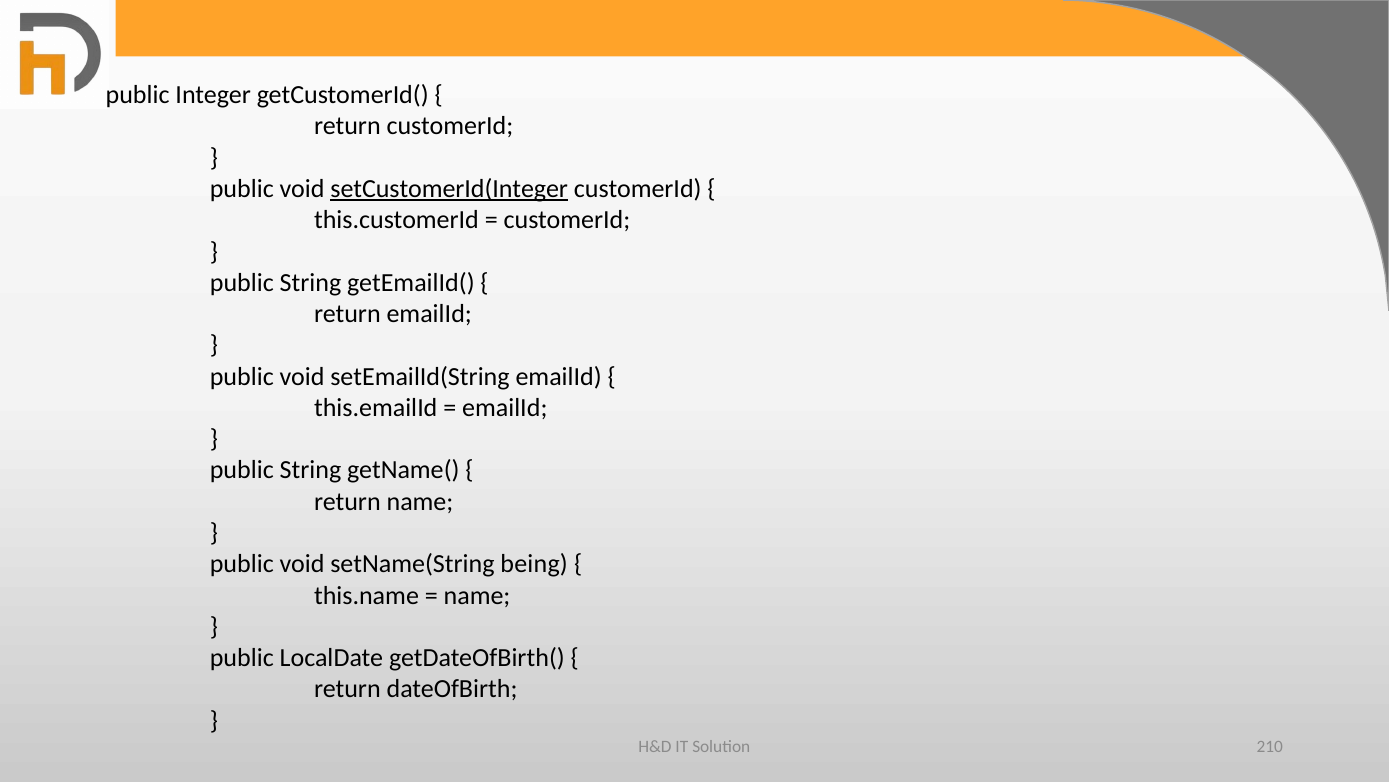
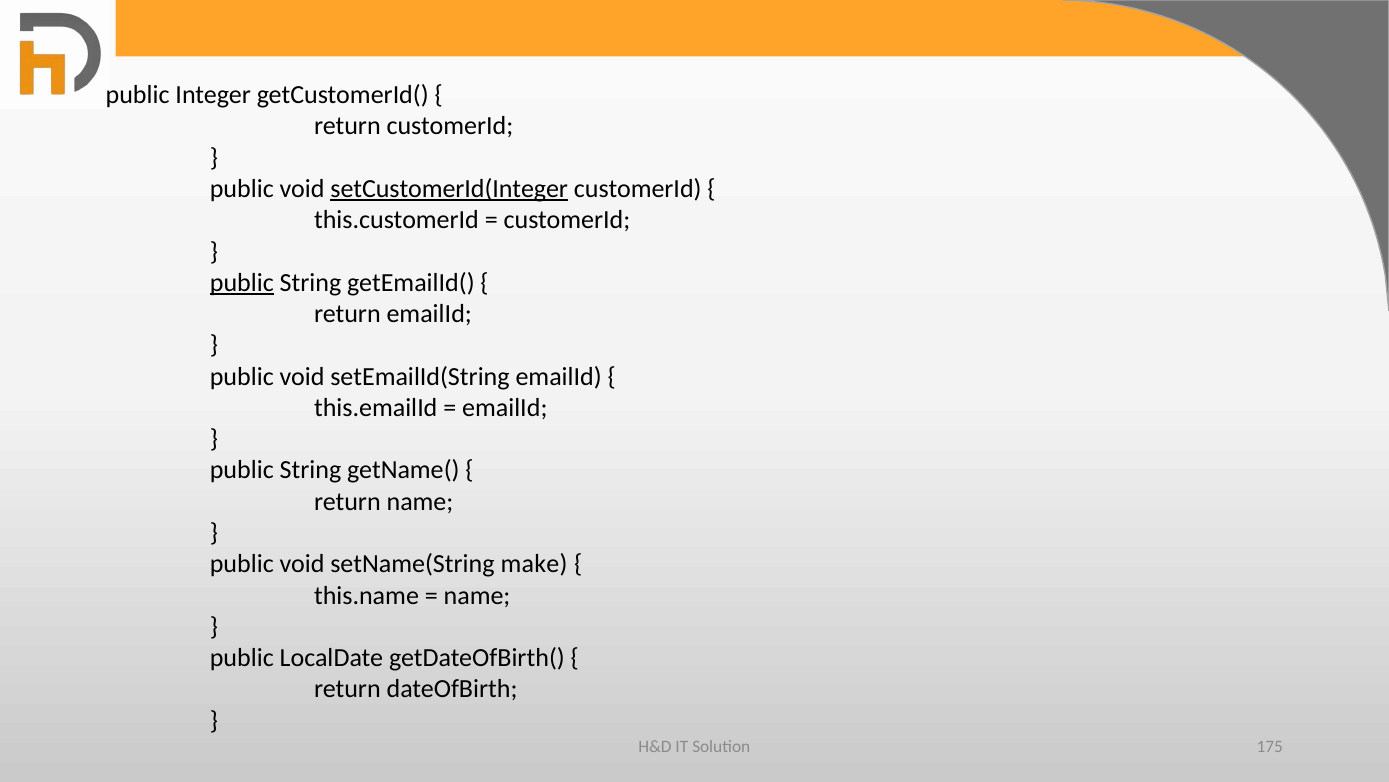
public underline: none -> present (242, 282)
being: being -> make (534, 564)
210: 210 -> 175 (1270, 746)
